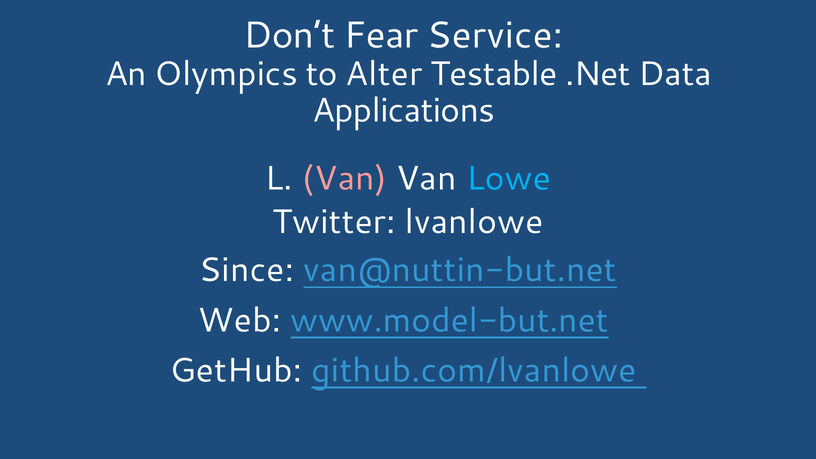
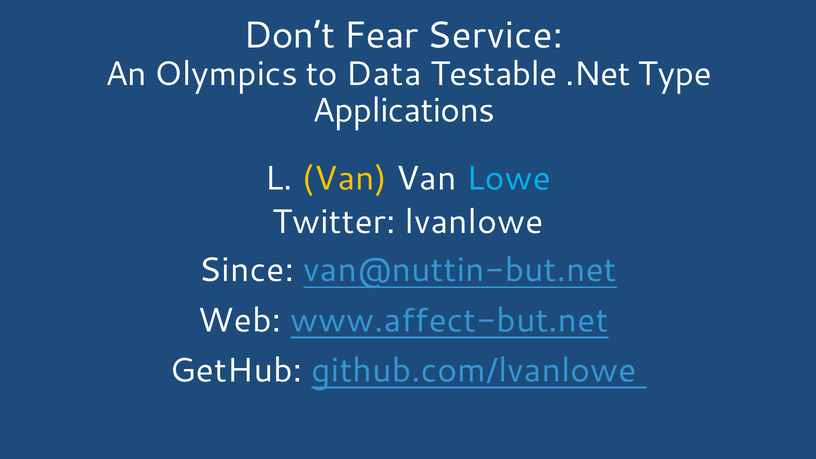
Alter: Alter -> Data (384, 74)
Data: Data -> Type (675, 74)
Van colour: pink -> yellow (345, 179)
www.model-but.net: www.model-but.net -> www.affect-but.net (449, 320)
